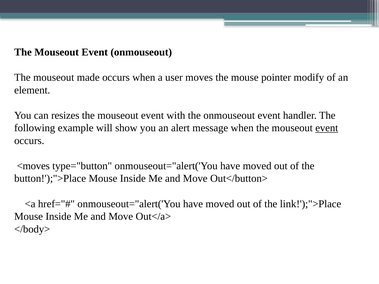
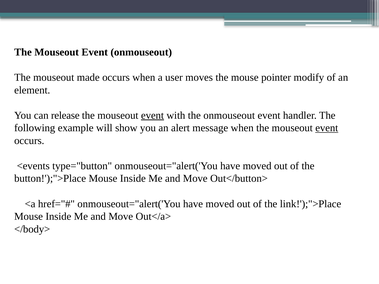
resizes: resizes -> release (65, 115)
event underline: none -> present (152, 115)
<moves: <moves -> <events (33, 166)
